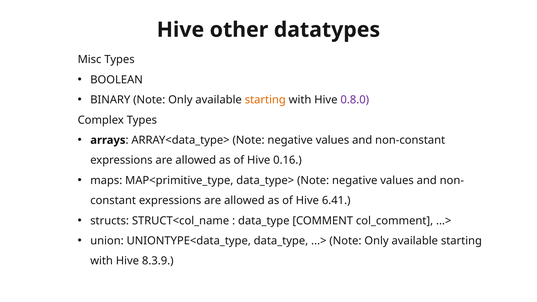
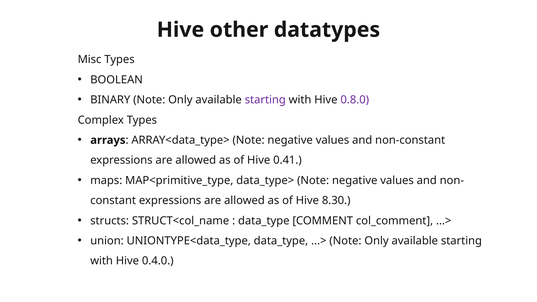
starting colour: orange -> purple (265, 100)
0.16: 0.16 -> 0.41 (287, 160)
6.41: 6.41 -> 8.30 (336, 201)
8.3.9: 8.3.9 -> 0.4.0 (158, 261)
